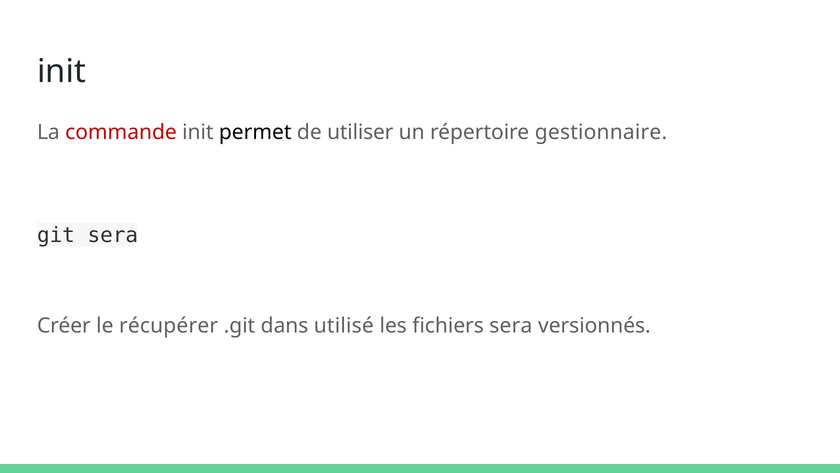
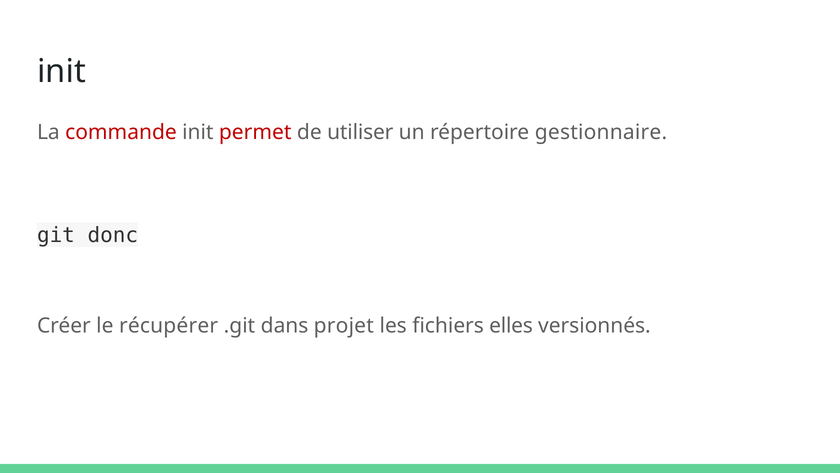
permet colour: black -> red (255, 132)
git sera: sera -> donc (113, 235)
utilisé: utilisé -> projet (344, 325)
fichiers sera: sera -> elles (511, 325)
